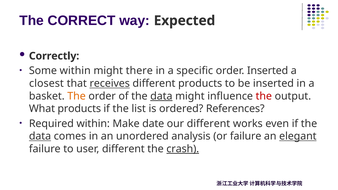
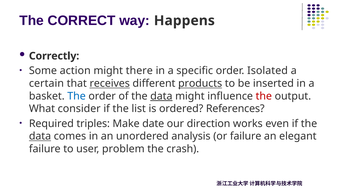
Expected: Expected -> Happens (184, 21)
Some within: within -> action (75, 71)
order Inserted: Inserted -> Isolated (267, 71)
closest: closest -> certain (46, 83)
products underline: none -> present (200, 83)
The colour: orange -> blue (77, 96)
What products: products -> consider (79, 109)
Required within: within -> triples (93, 124)
our different: different -> direction (209, 124)
elegant underline: present -> none (298, 136)
user different: different -> problem (123, 149)
crash underline: present -> none (183, 149)
